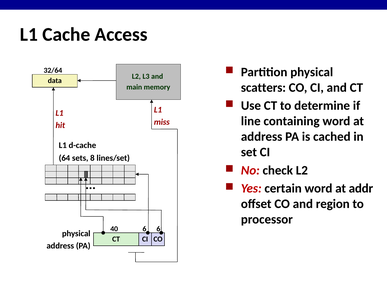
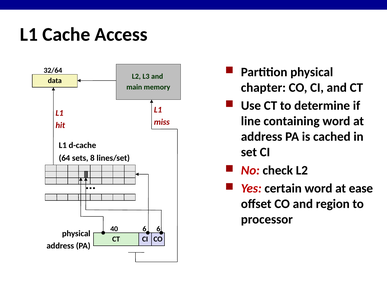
scatters: scatters -> chapter (263, 87)
addr: addr -> ease (361, 188)
